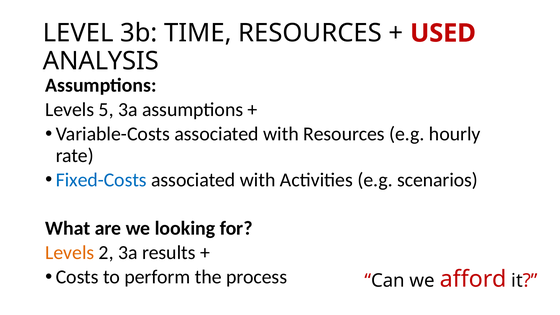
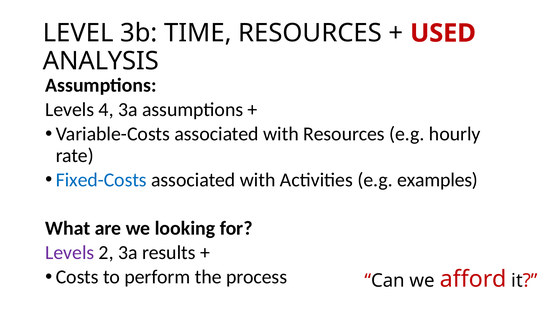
5: 5 -> 4 (106, 110)
scenarios: scenarios -> examples (438, 180)
Levels colour: orange -> purple (70, 253)
